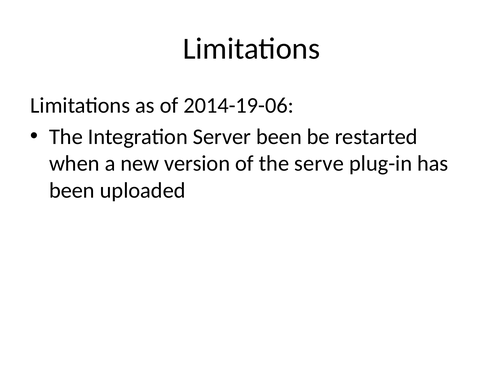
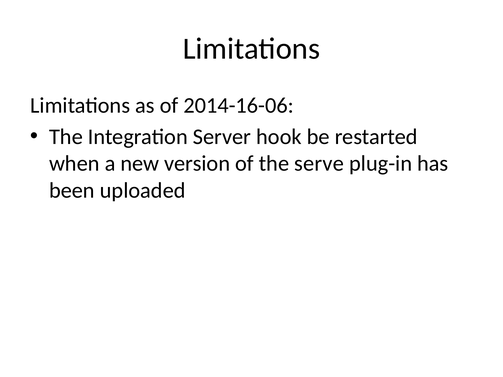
2014-19-06: 2014-19-06 -> 2014-16-06 (239, 106)
Server been: been -> hook (279, 137)
